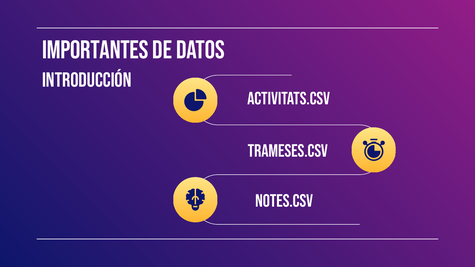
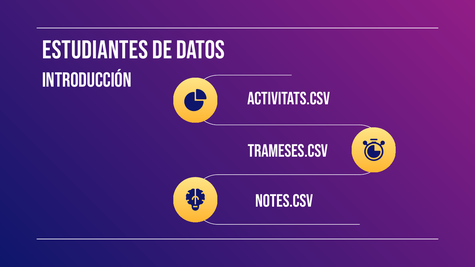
IMPORTANTES: IMPORTANTES -> ESTUDIANTES (95, 50)
